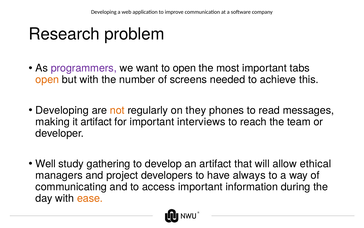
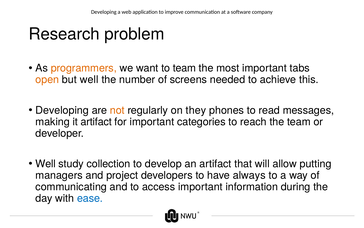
programmers colour: purple -> orange (84, 68)
to open: open -> team (184, 68)
but with: with -> well (89, 80)
interviews: interviews -> categories (201, 122)
gathering: gathering -> collection (109, 163)
ethical: ethical -> putting (316, 163)
ease colour: orange -> blue (90, 198)
